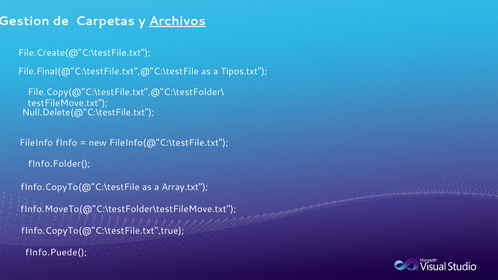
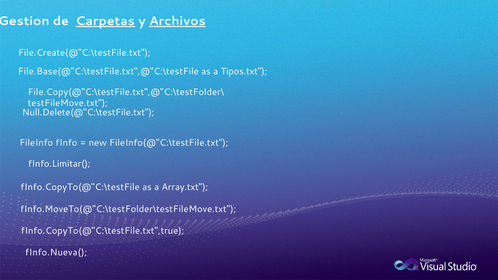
Carpetas underline: none -> present (105, 21)
File.Final(@"C:\testFile.txt",@"C:\testFile: File.Final(@"C:\testFile.txt",@"C:\testFile -> File.Base(@"C:\testFile.txt",@"C:\testFile (108, 72)
fInfo.Folder(: fInfo.Folder( -> fInfo.Limitar( (59, 164)
fInfo.Puede(: fInfo.Puede( -> fInfo.Nueva( (56, 253)
